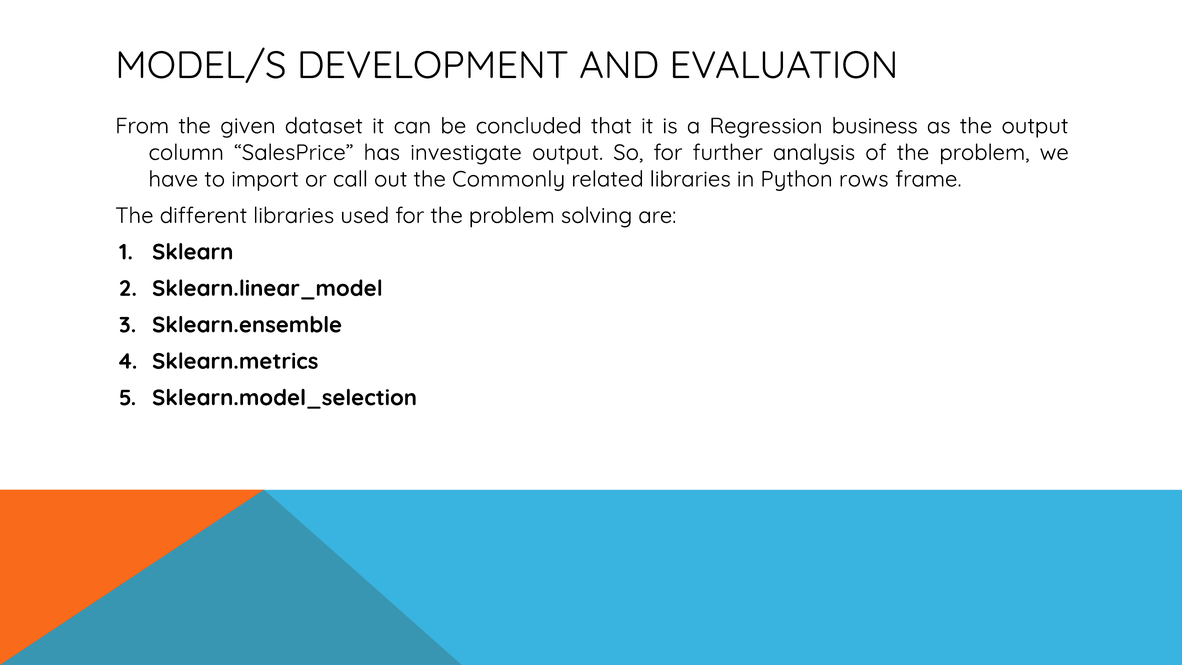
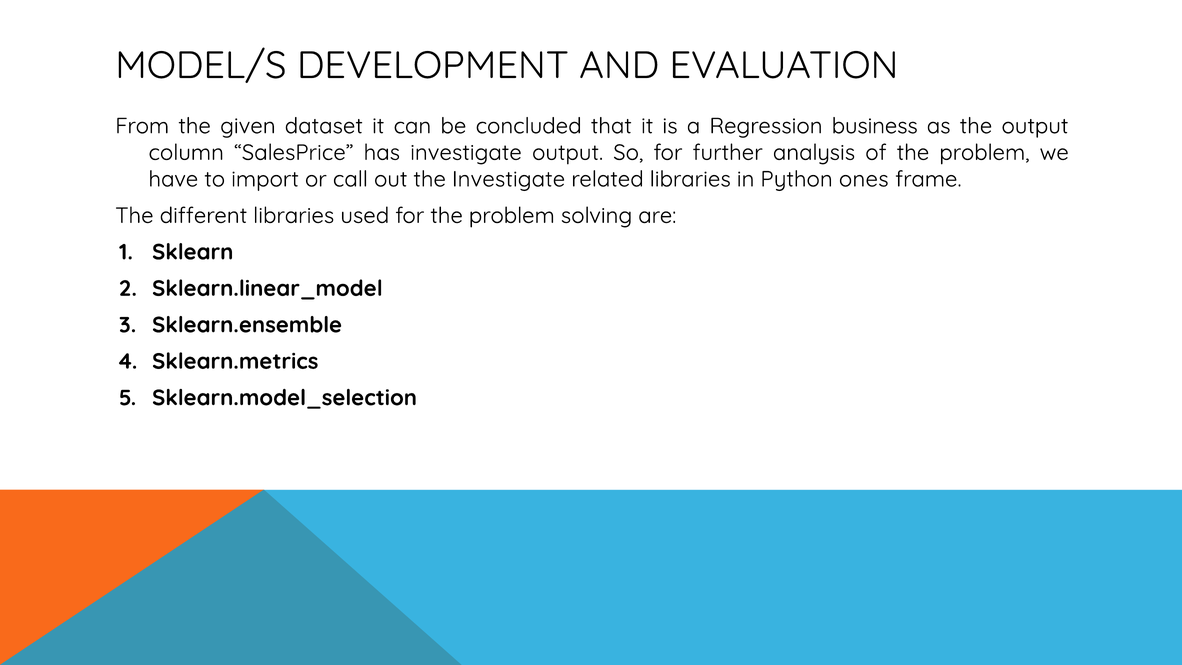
the Commonly: Commonly -> Investigate (509, 179)
rows: rows -> ones (864, 179)
